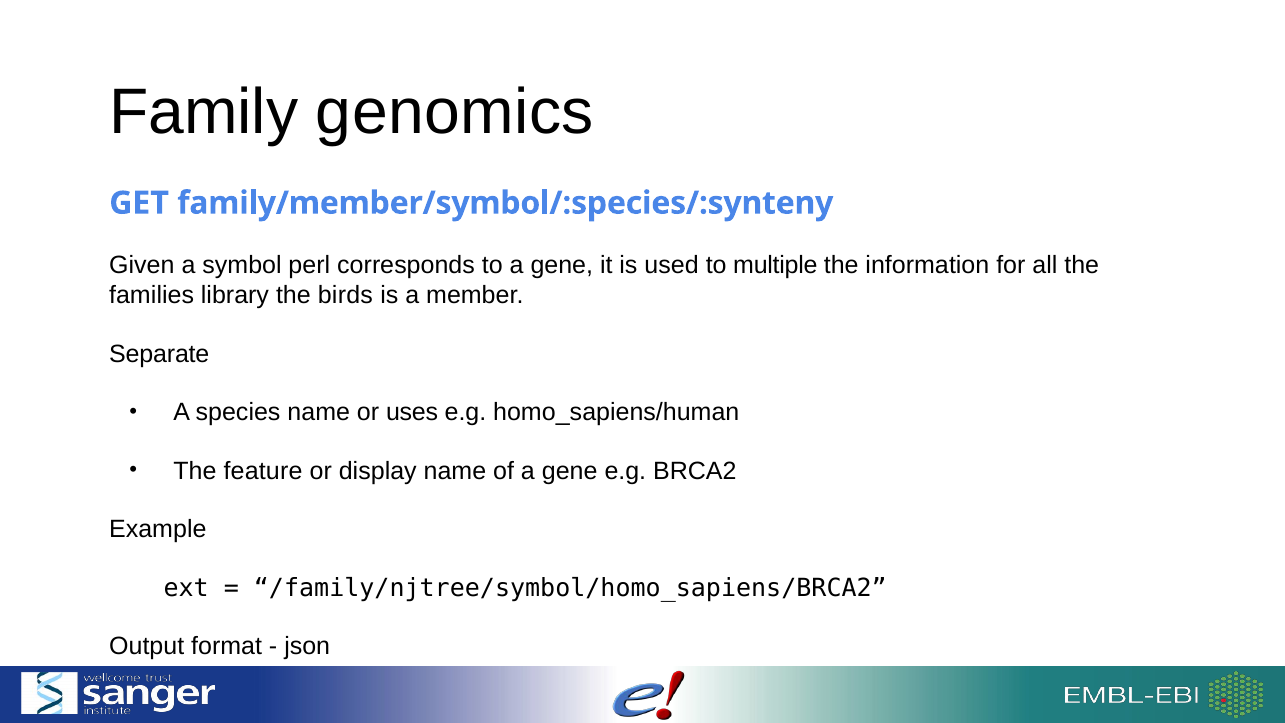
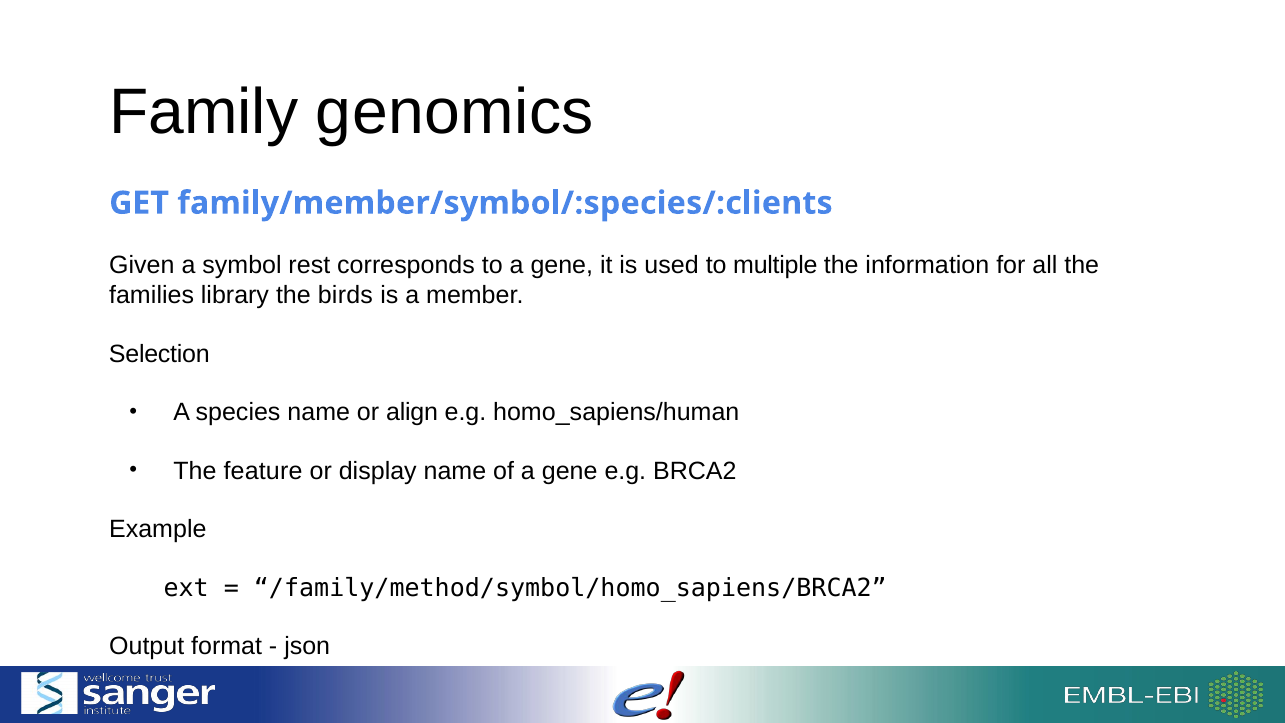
family/member/symbol/:species/:synteny: family/member/symbol/:species/:synteny -> family/member/symbol/:species/:clients (505, 203)
perl: perl -> rest (309, 265)
Separate: Separate -> Selection (159, 354)
uses: uses -> align (412, 412)
/family/njtree/symbol/homo_sapiens/BRCA2: /family/njtree/symbol/homo_sapiens/BRCA2 -> /family/method/symbol/homo_sapiens/BRCA2 (570, 588)
